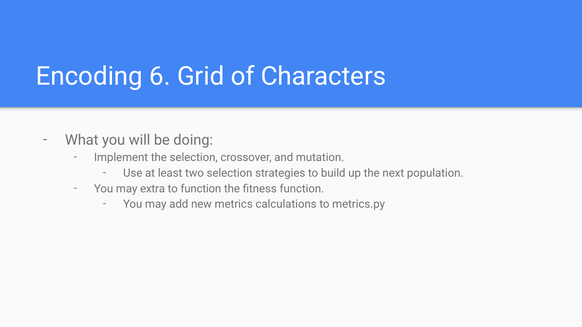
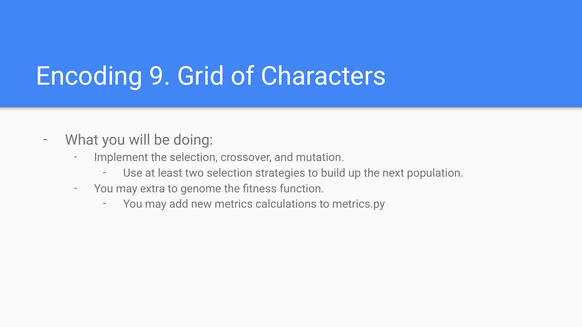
6: 6 -> 9 (160, 76)
to function: function -> genome (201, 189)
